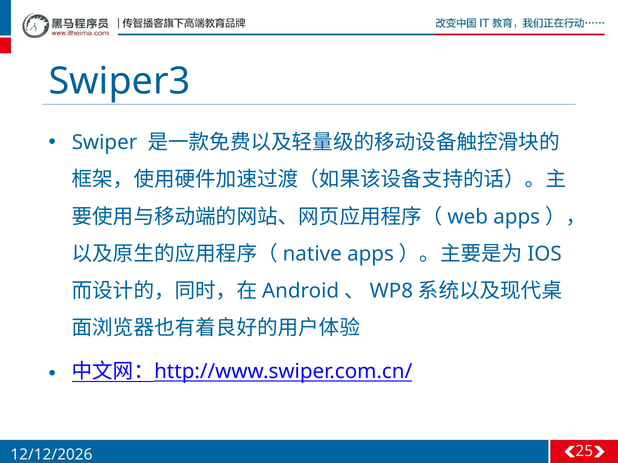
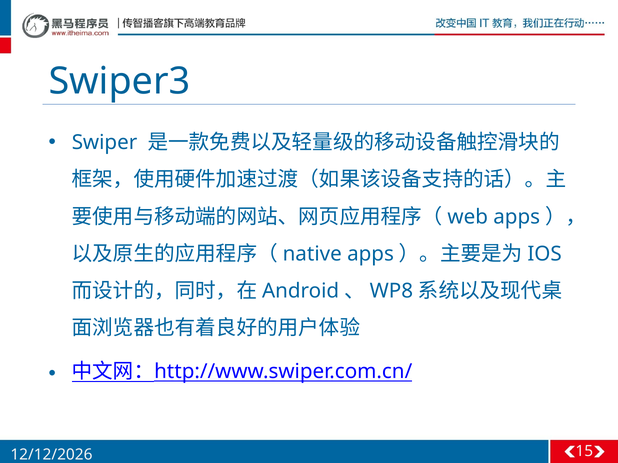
25: 25 -> 15 (584, 452)
